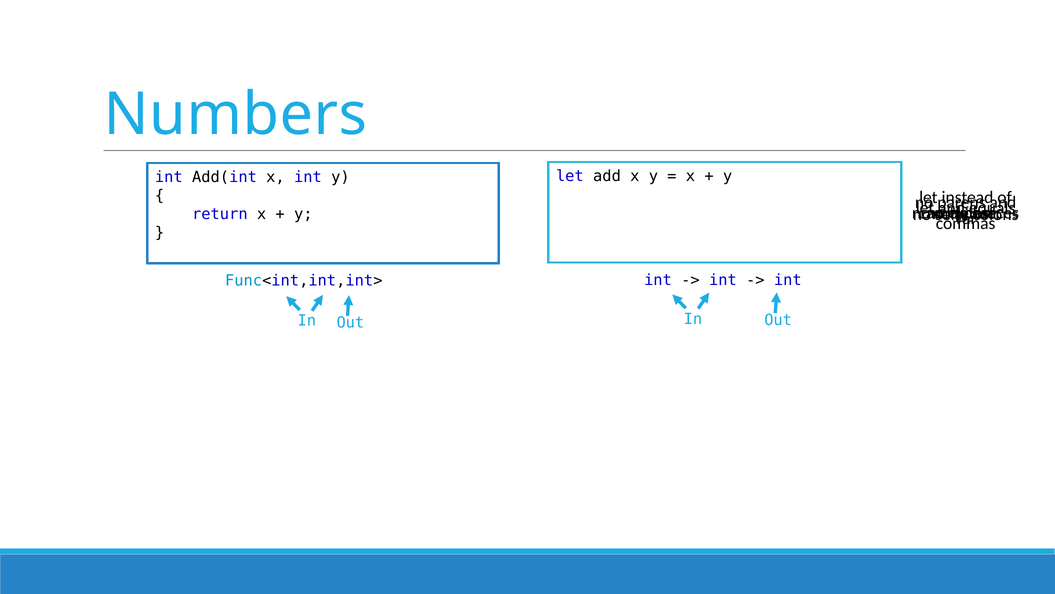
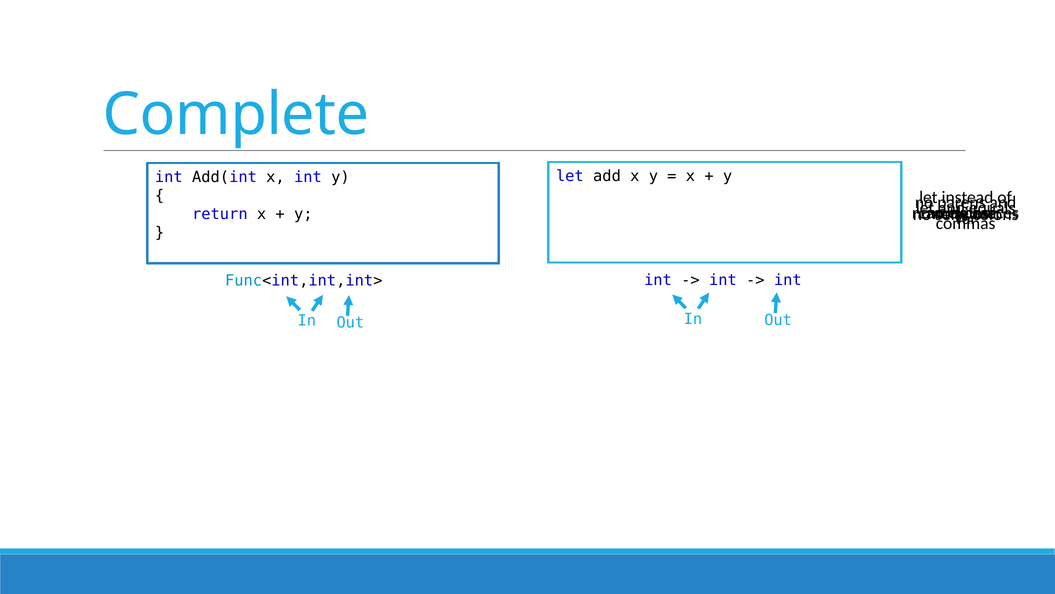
Numbers: Numbers -> Complete (236, 115)
